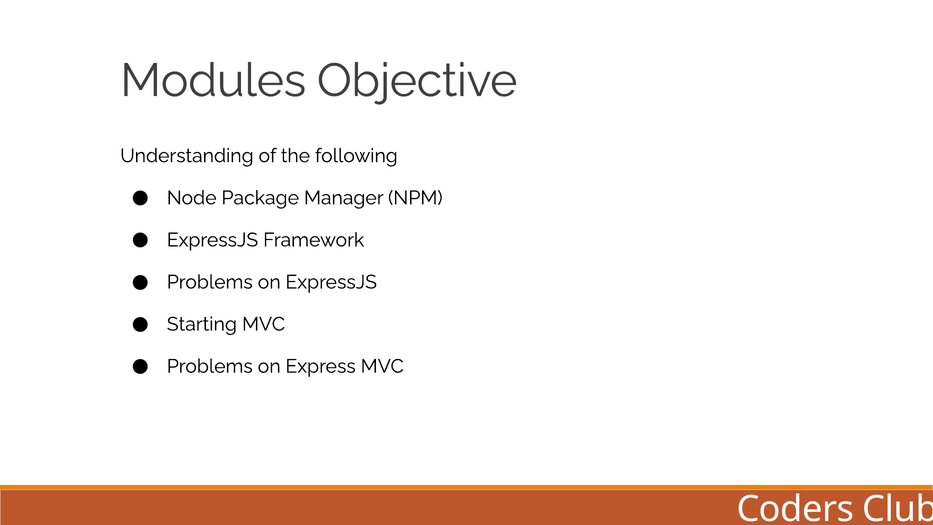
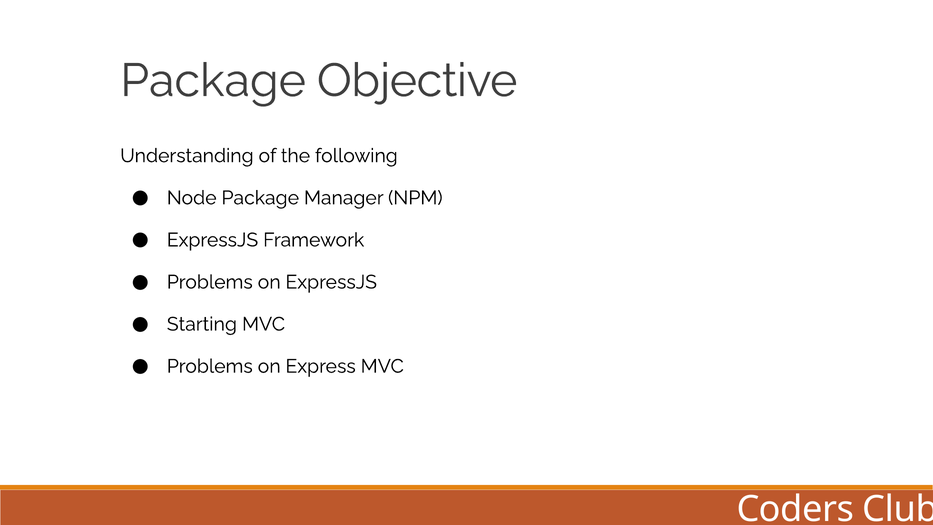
Modules: Modules -> Package (213, 81)
